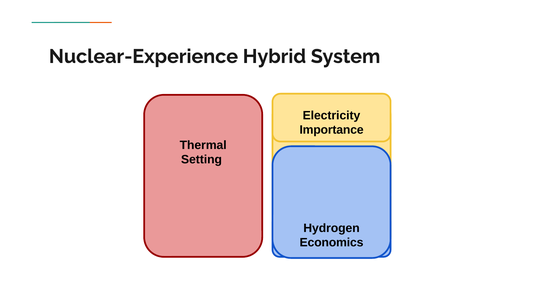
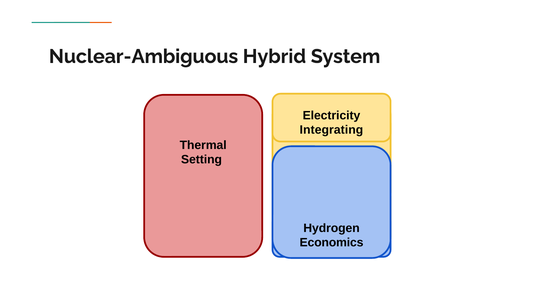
Nuclear-Experience: Nuclear-Experience -> Nuclear-Ambiguous (144, 56)
Importance: Importance -> Integrating (331, 130)
